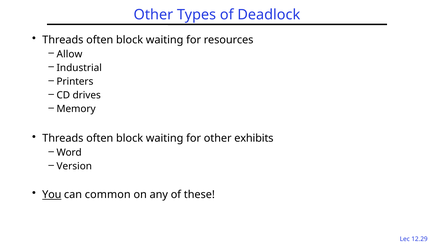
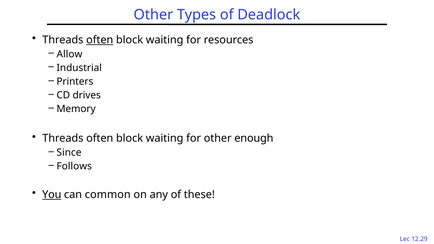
often underline: none -> present (100, 40)
exhibits: exhibits -> enough (254, 138)
Word: Word -> Since (69, 153)
Version: Version -> Follows (74, 166)
